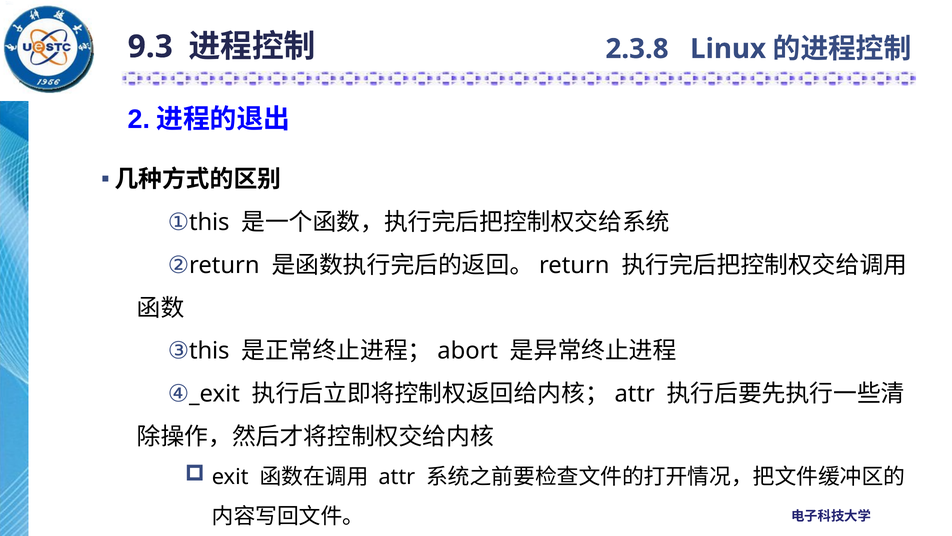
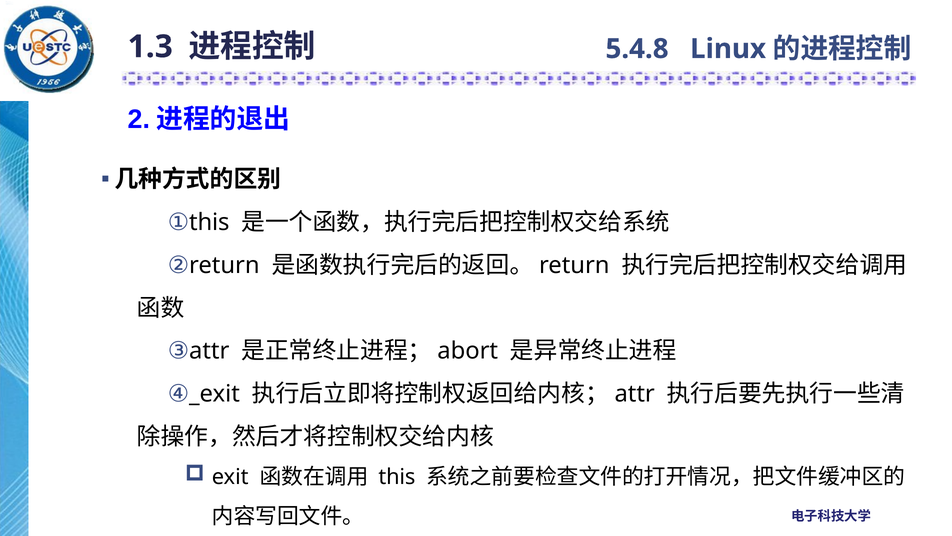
9.3: 9.3 -> 1.3 (150, 47)
2.3.8: 2.3.8 -> 5.4.8 (637, 49)
this: this -> attr (209, 351)
attr: attr -> this (397, 477)
